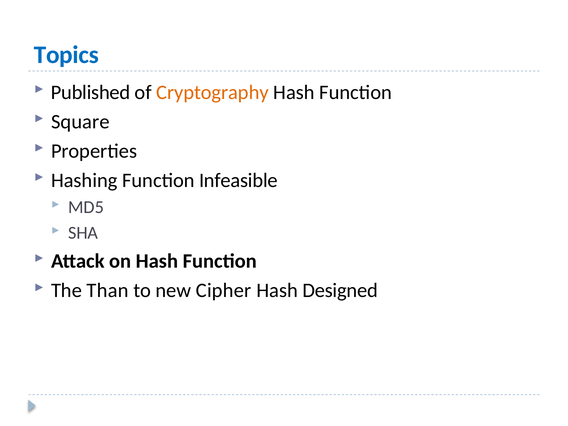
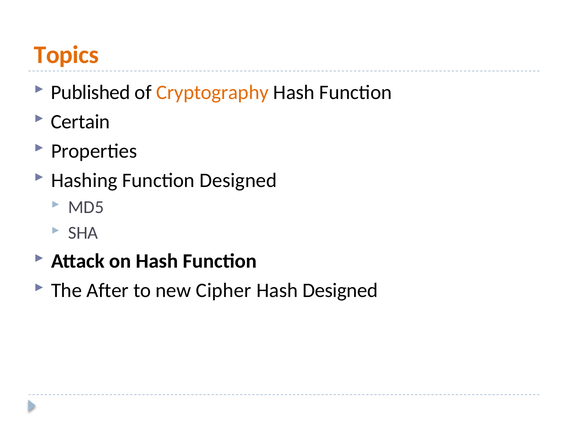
Topics colour: blue -> orange (66, 55)
Square: Square -> Certain (80, 122)
Function Infeasible: Infeasible -> Designed (238, 180)
Than: Than -> After (108, 290)
